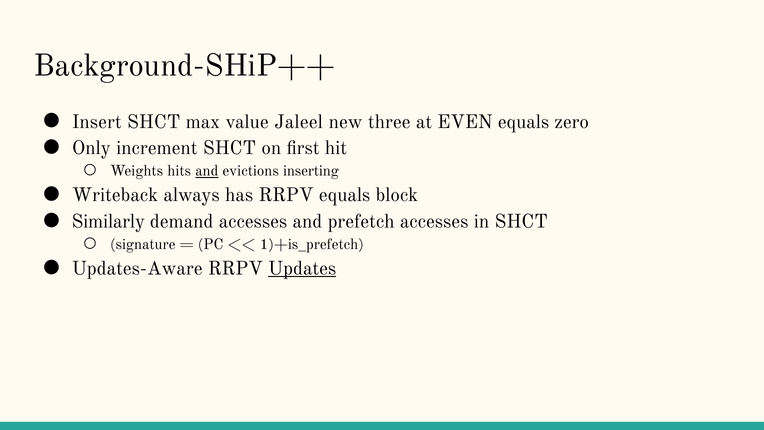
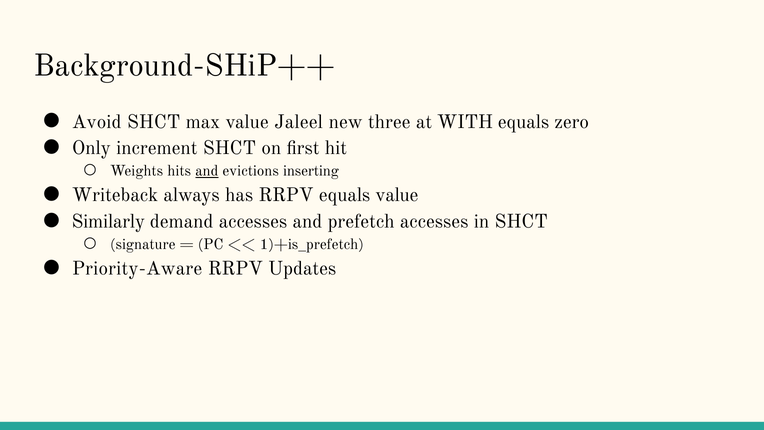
Insert: Insert -> Avoid (97, 122)
EVEN: EVEN -> WITH (465, 122)
equals block: block -> value (397, 195)
Updates-Aware: Updates-Aware -> Priority-Aware (137, 268)
Updates underline: present -> none (302, 268)
